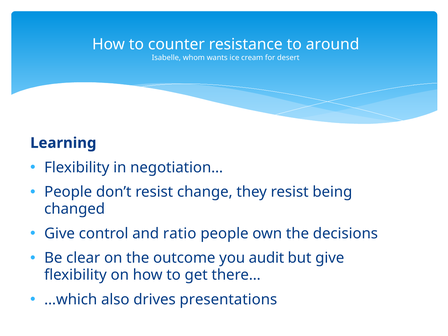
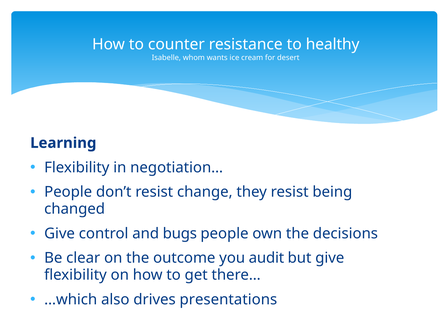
around: around -> healthy (333, 44)
ratio: ratio -> bugs (180, 233)
